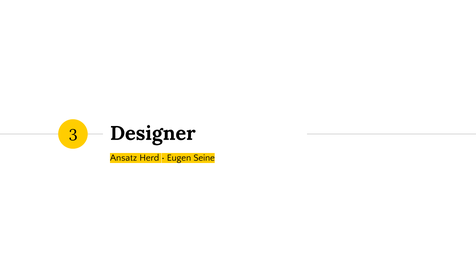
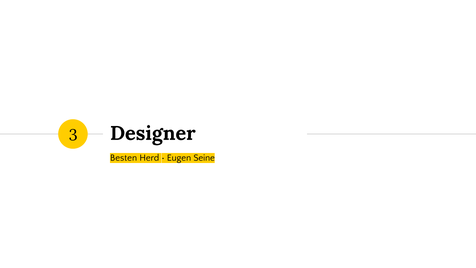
Ansatz: Ansatz -> Besten (124, 158)
